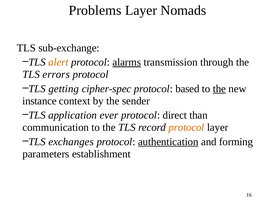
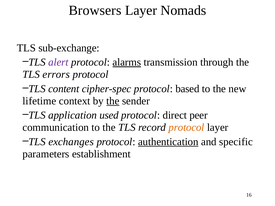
Problems: Problems -> Browsers (95, 10)
alert colour: orange -> purple (58, 62)
getting: getting -> content (64, 89)
the underline: present -> none (219, 89)
instance: instance -> lifetime (39, 101)
the underline: none -> present (113, 101)
ever: ever -> used (109, 115)
than: than -> peer (199, 115)
forming: forming -> specific (236, 142)
